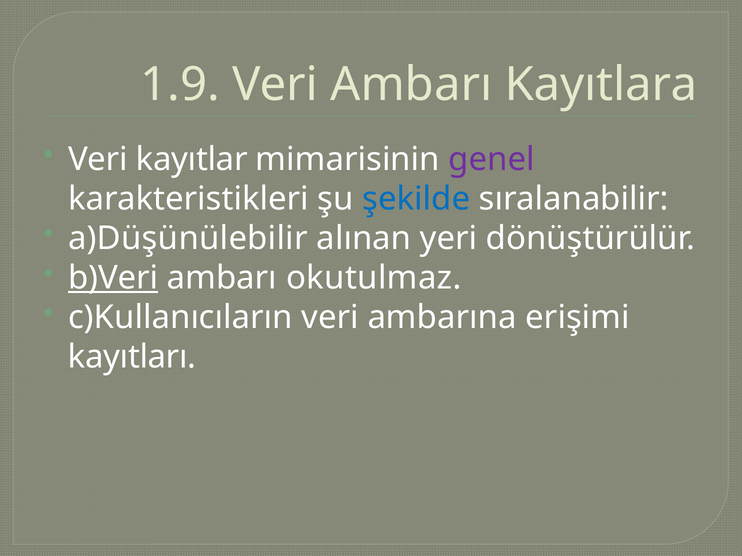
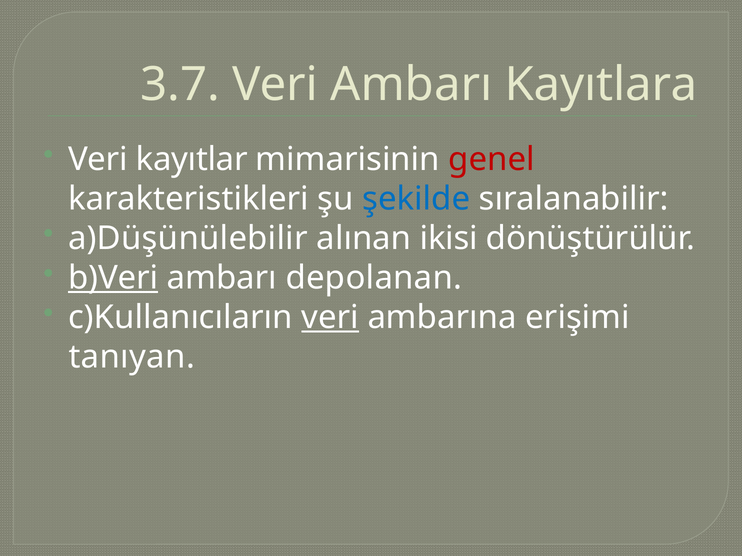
1.9: 1.9 -> 3.7 (180, 84)
genel colour: purple -> red (491, 159)
yeri: yeri -> ikisi (449, 239)
okutulmaz: okutulmaz -> depolanan (374, 278)
veri underline: none -> present (330, 318)
kayıtları: kayıtları -> tanıyan (132, 357)
